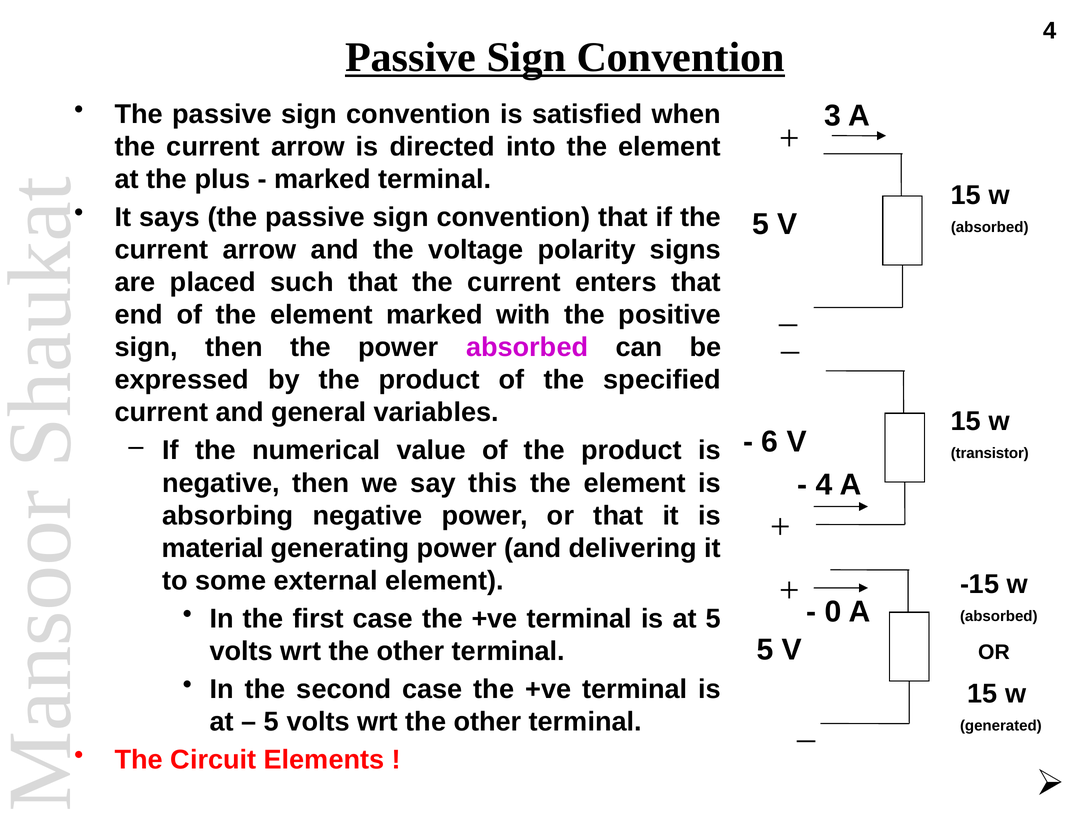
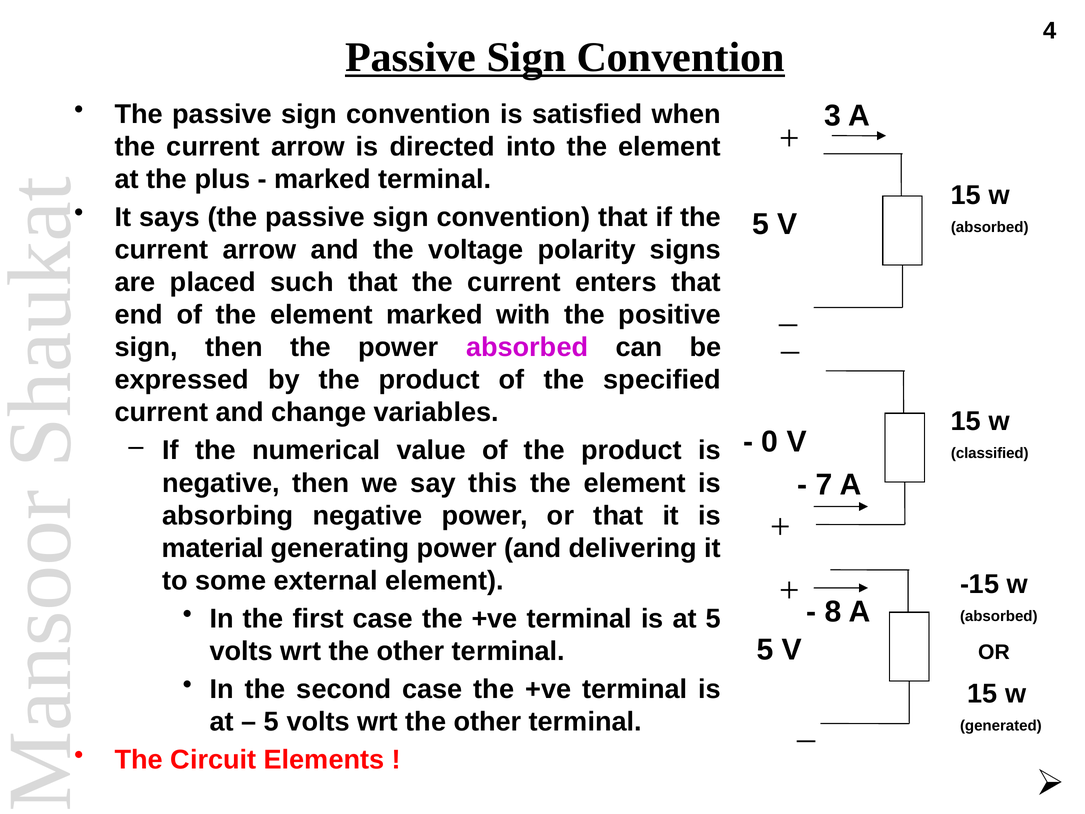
general: general -> change (319, 412)
6: 6 -> 0 (770, 441)
transistor: transistor -> classified (990, 453)
4: 4 -> 7 (824, 485)
0: 0 -> 8 (833, 611)
